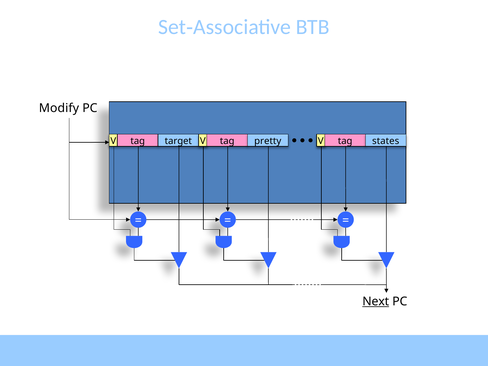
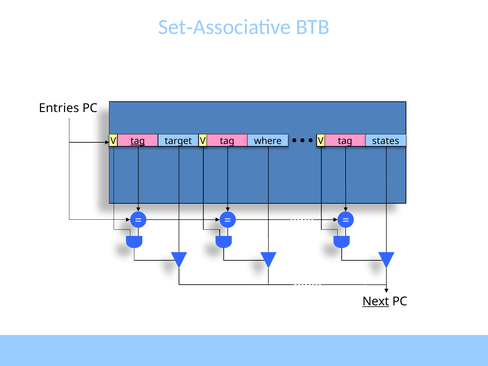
Modify: Modify -> Entries (59, 108)
tag underline: none -> present (138, 141)
pretty: pretty -> where (268, 141)
